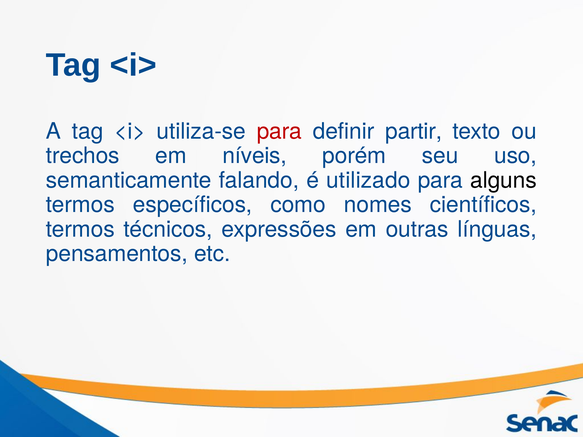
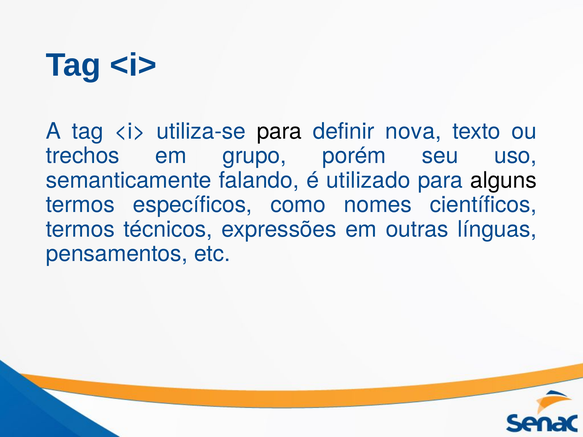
para colour: red -> black (279, 131)
partir: partir -> nova (413, 131)
níveis: níveis -> grupo (254, 156)
